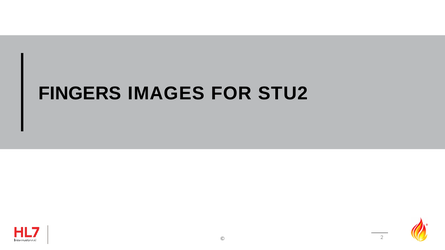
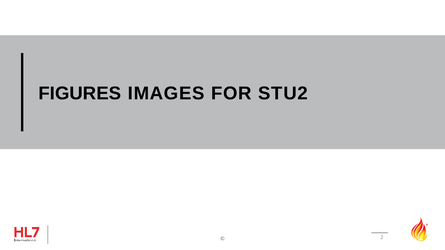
FINGERS: FINGERS -> FIGURES (80, 94)
